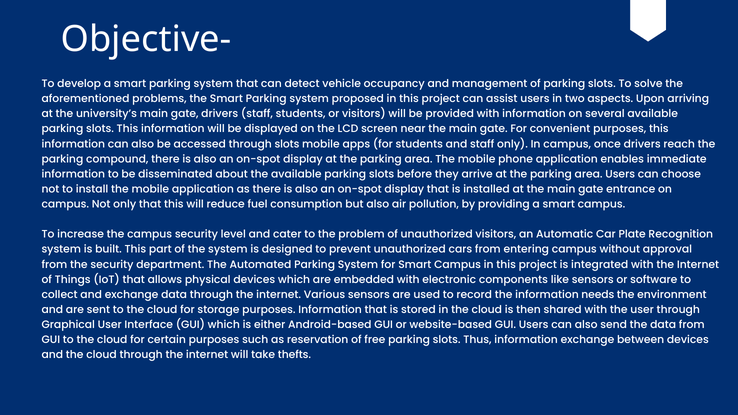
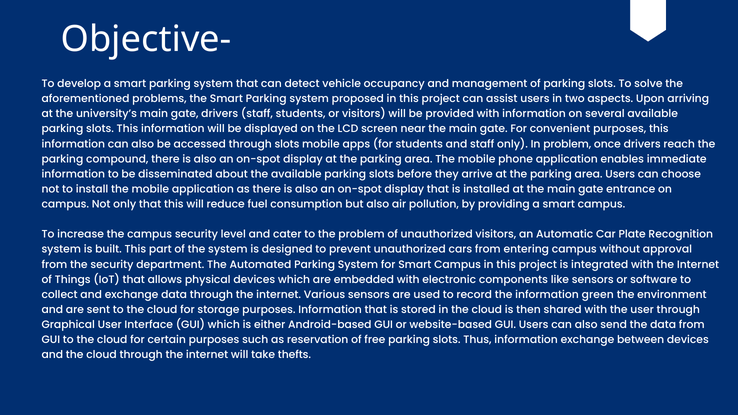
In campus: campus -> problem (567, 144)
needs: needs -> green (598, 295)
